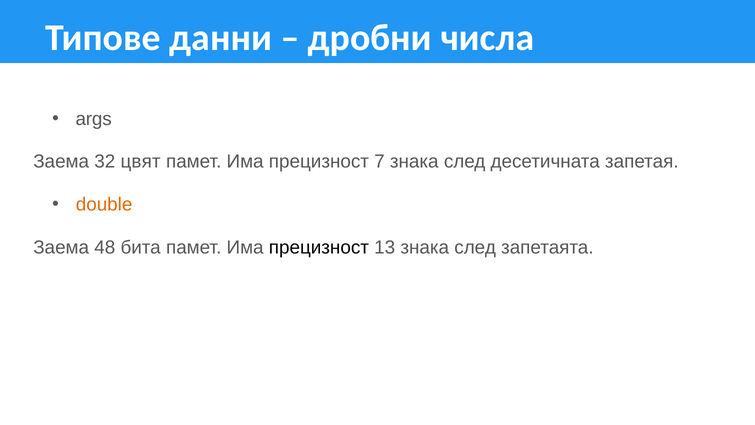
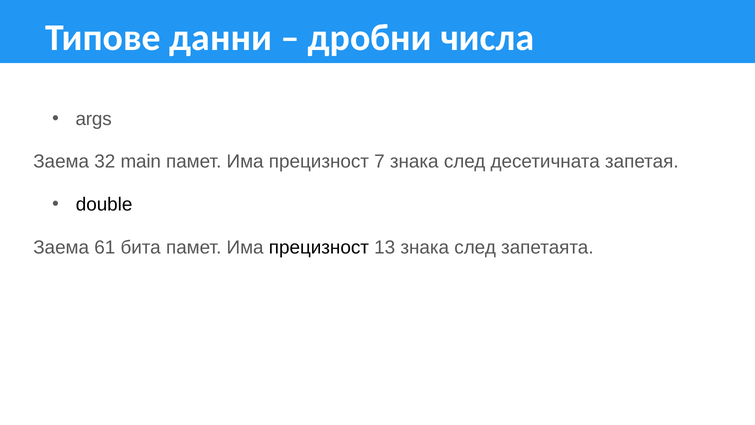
цвят: цвят -> main (141, 162)
double colour: orange -> black (104, 204)
48: 48 -> 61 (105, 247)
